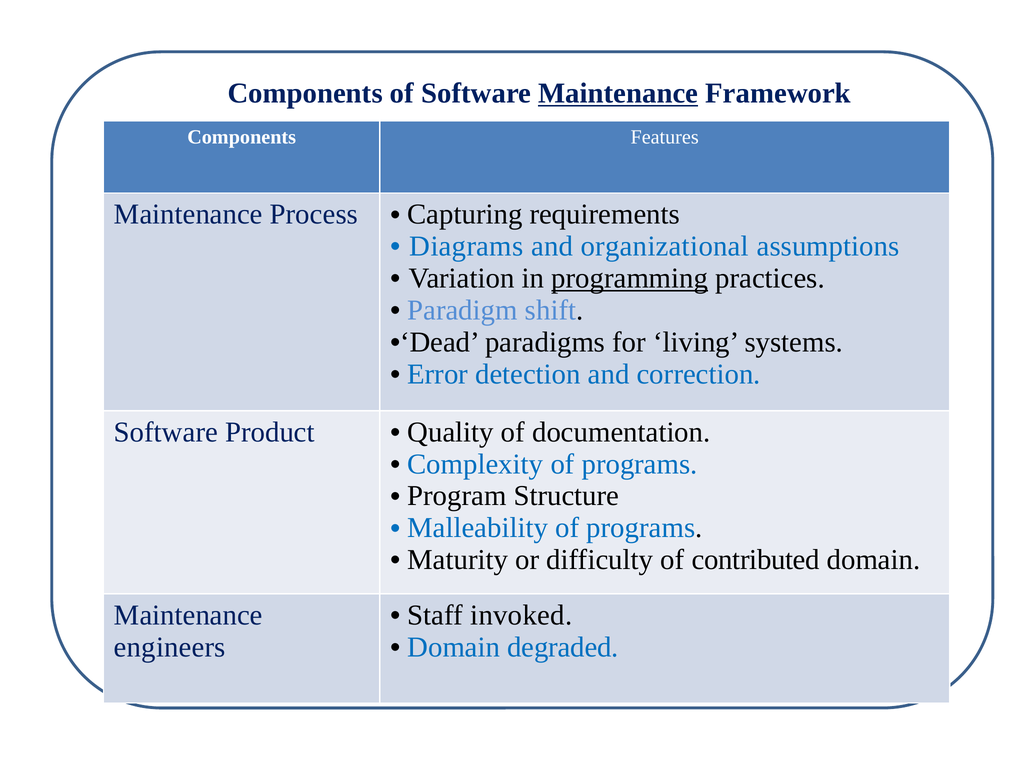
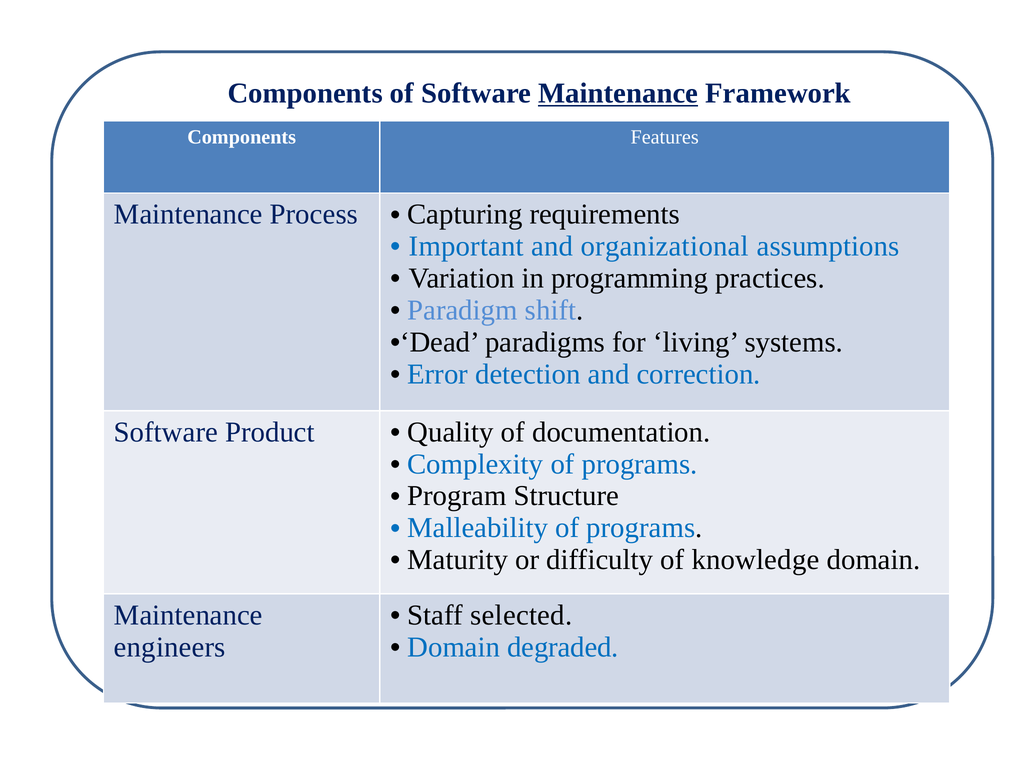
Diagrams: Diagrams -> Important (466, 246)
programming underline: present -> none (630, 278)
contributed: contributed -> knowledge (755, 560)
invoked: invoked -> selected (521, 615)
